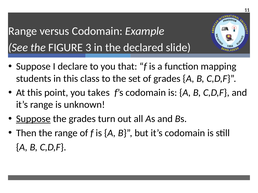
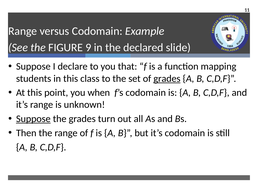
3: 3 -> 9 (88, 48)
grades underline: none -> present (167, 79)
takes: takes -> when (99, 93)
